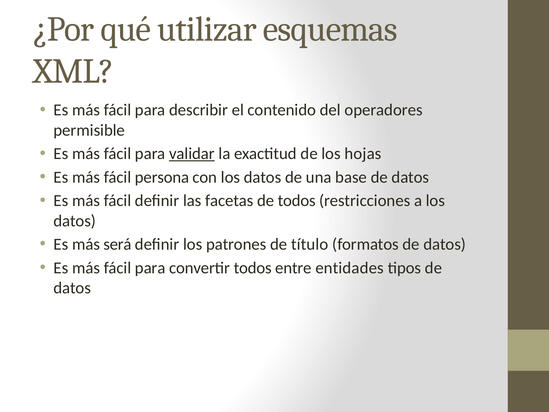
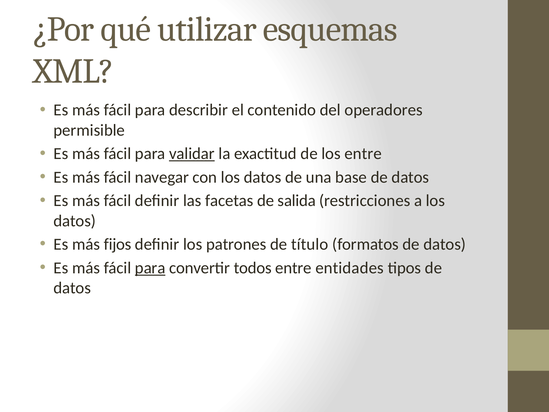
los hojas: hojas -> entre (363, 154)
persona: persona -> navegar (162, 177)
de todos: todos -> salida (297, 201)
será: será -> fijos (118, 244)
para underline: none -> present (150, 268)
